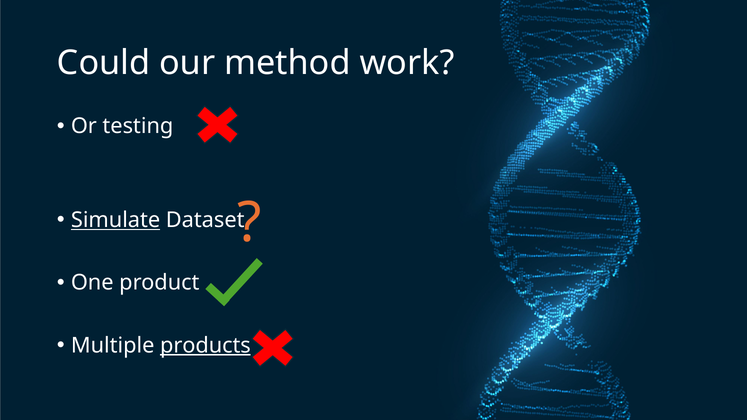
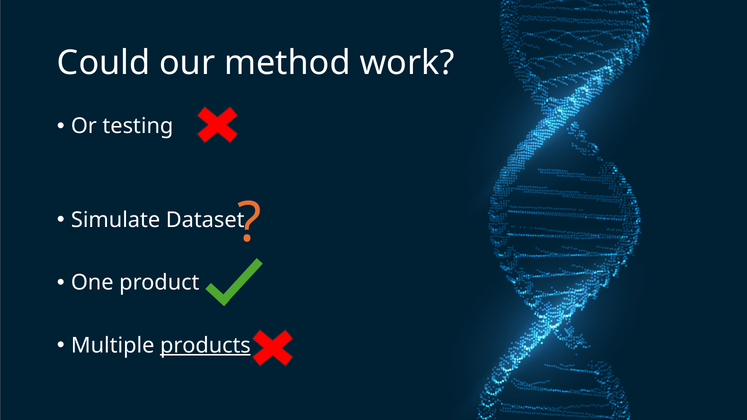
Simulate underline: present -> none (116, 220)
